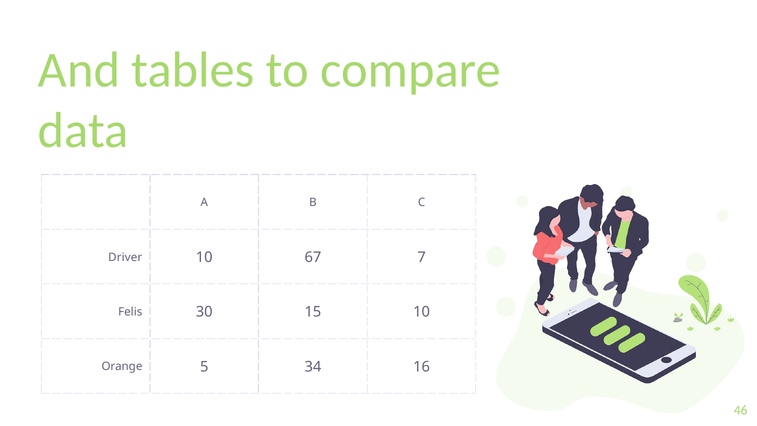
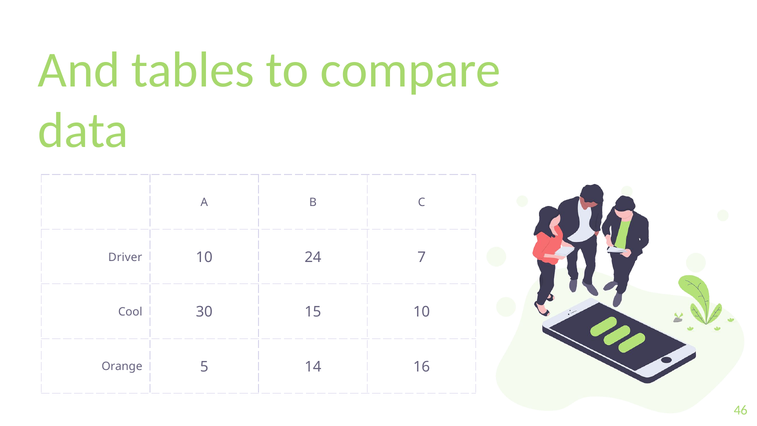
67: 67 -> 24 (313, 257)
Felis: Felis -> Cool (130, 312)
34: 34 -> 14 (313, 367)
